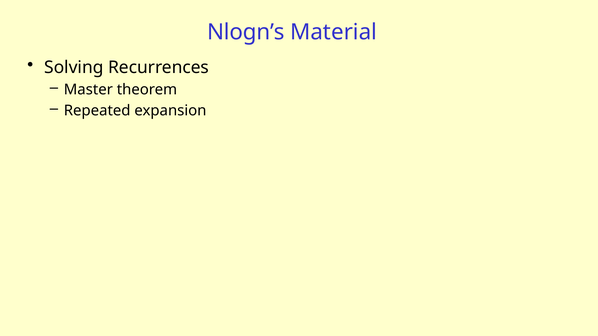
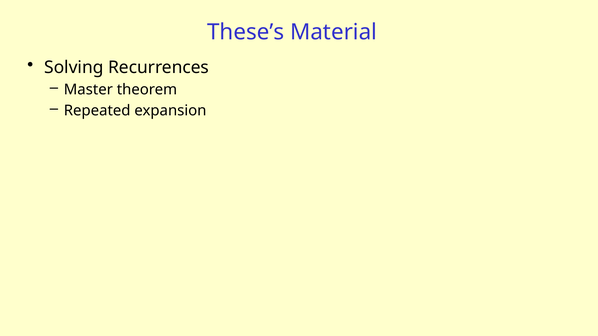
Nlogn’s: Nlogn’s -> These’s (246, 32)
